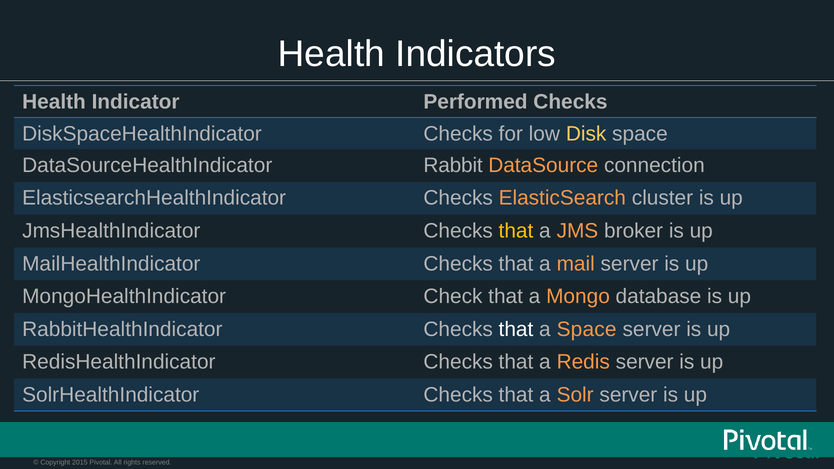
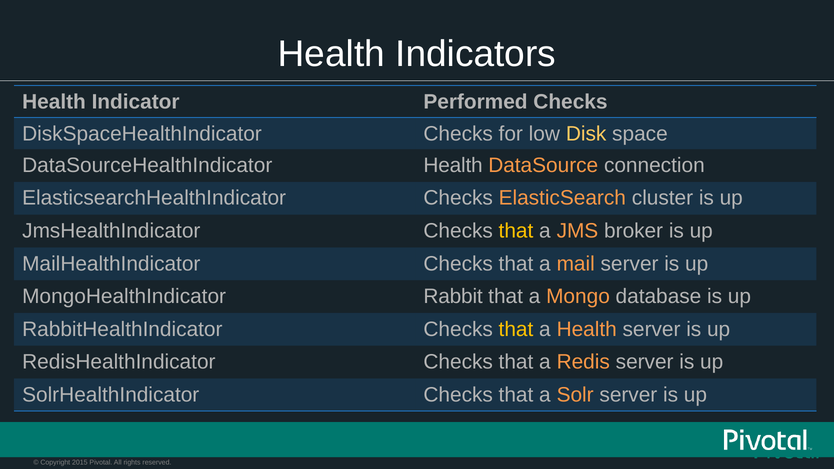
DataSourceHealthIndicator Rabbit: Rabbit -> Health (453, 165)
Check: Check -> Rabbit (453, 296)
that colour: white -> yellow (516, 329)
a Space: Space -> Health (587, 329)
